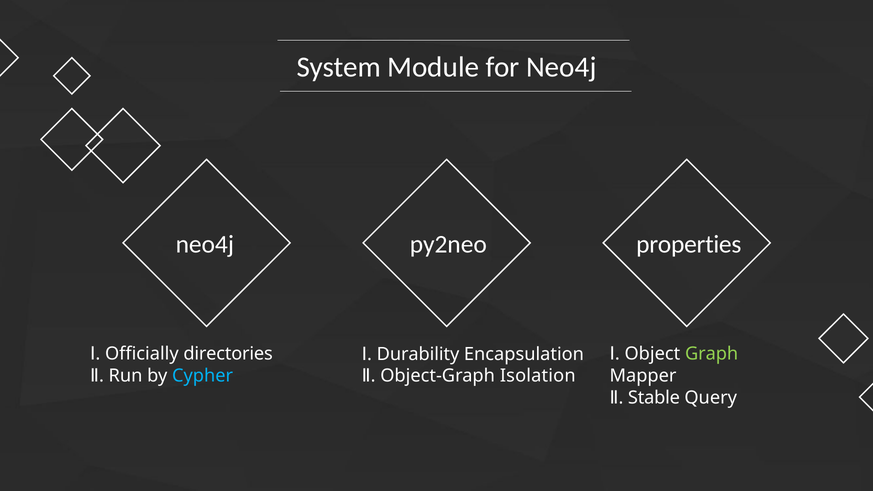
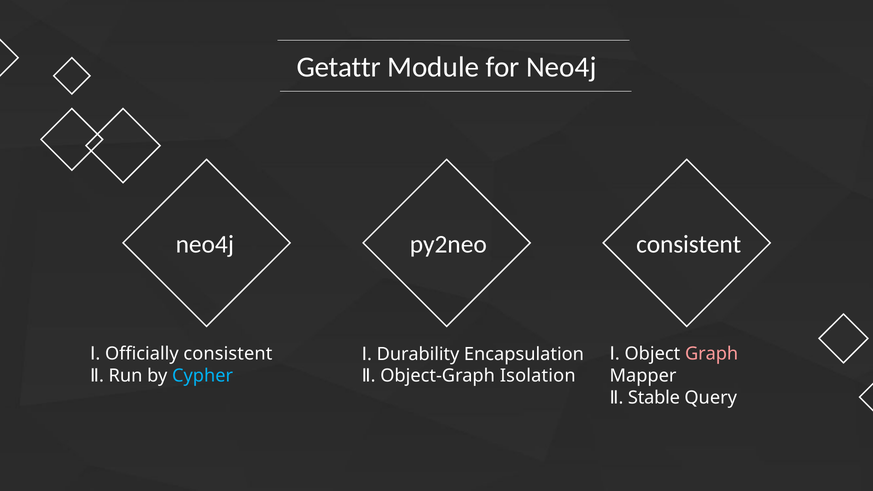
System: System -> Getattr (339, 67)
py2neo properties: properties -> consistent (689, 244)
Officially directories: directories -> consistent (228, 354)
Graph colour: light green -> pink (712, 354)
